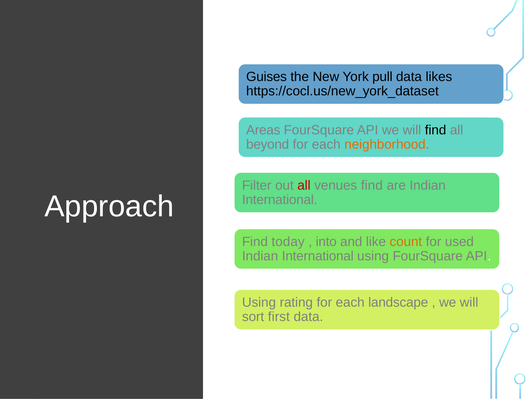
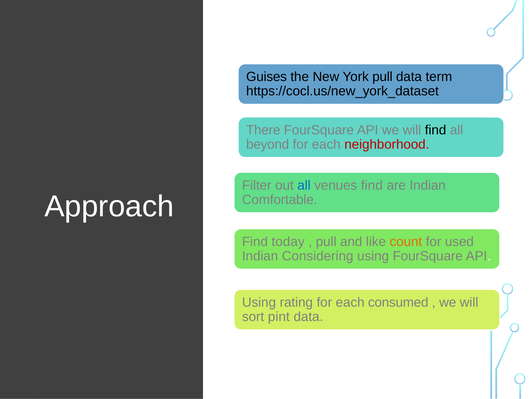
likes: likes -> term (439, 77)
Areas: Areas -> There (263, 130)
neighborhood colour: orange -> red (387, 144)
all colour: red -> blue (304, 185)
International: International -> Comfortable (280, 200)
into: into -> pull (326, 242)
International: International -> Considering (318, 256)
landscape: landscape -> consumed (398, 302)
first: first -> pint (279, 317)
